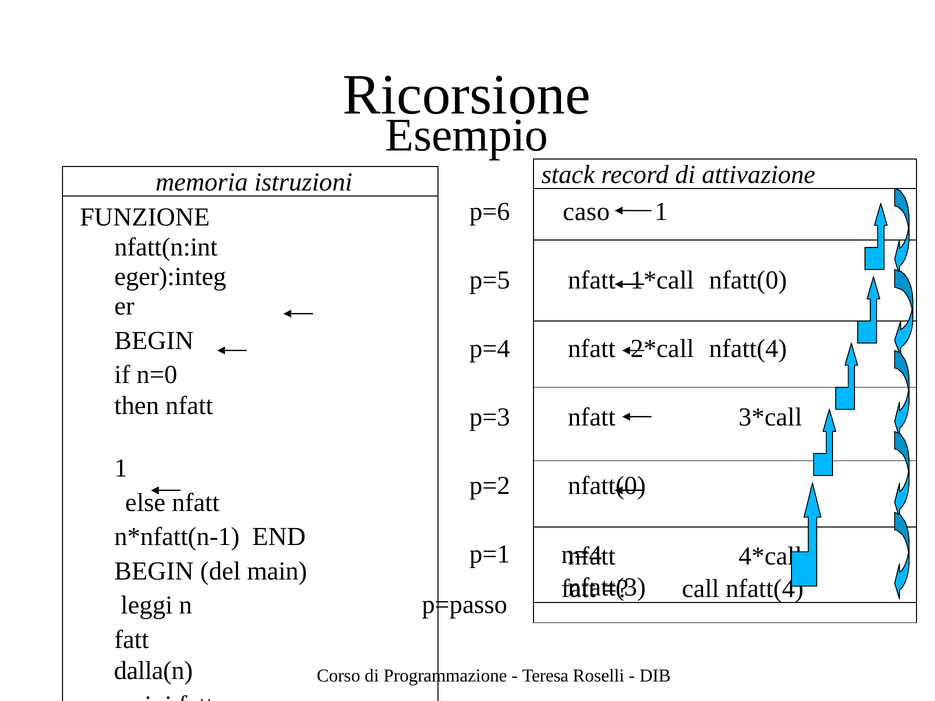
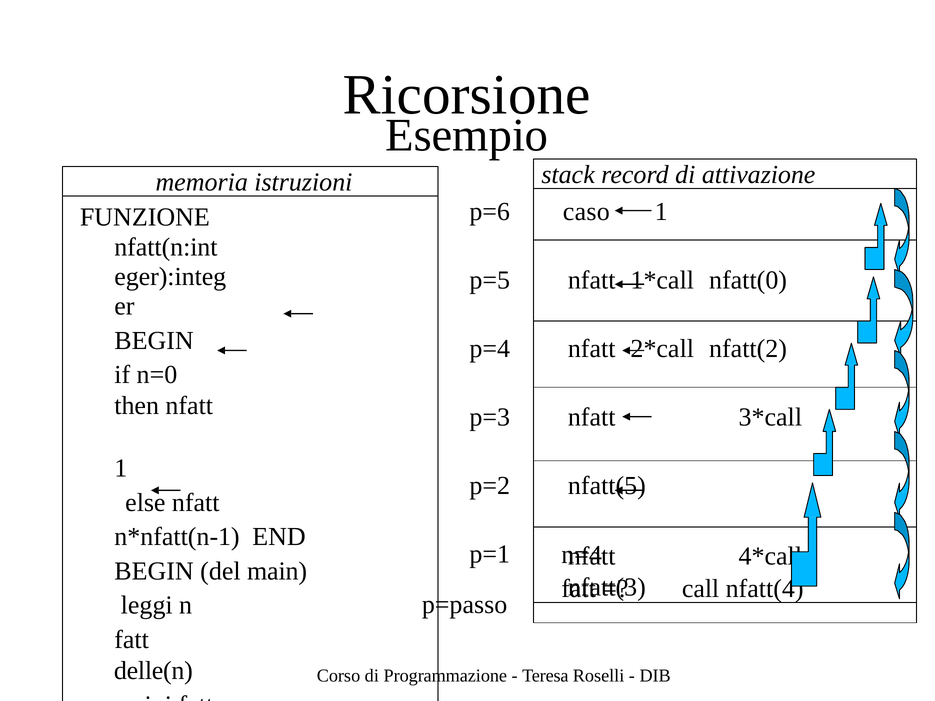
nfatt(4: nfatt(4 -> nfatt(2 (748, 349)
nfatt(0: nfatt(0 -> nfatt(5 (607, 486)
dalla(n: dalla(n -> delle(n (153, 671)
